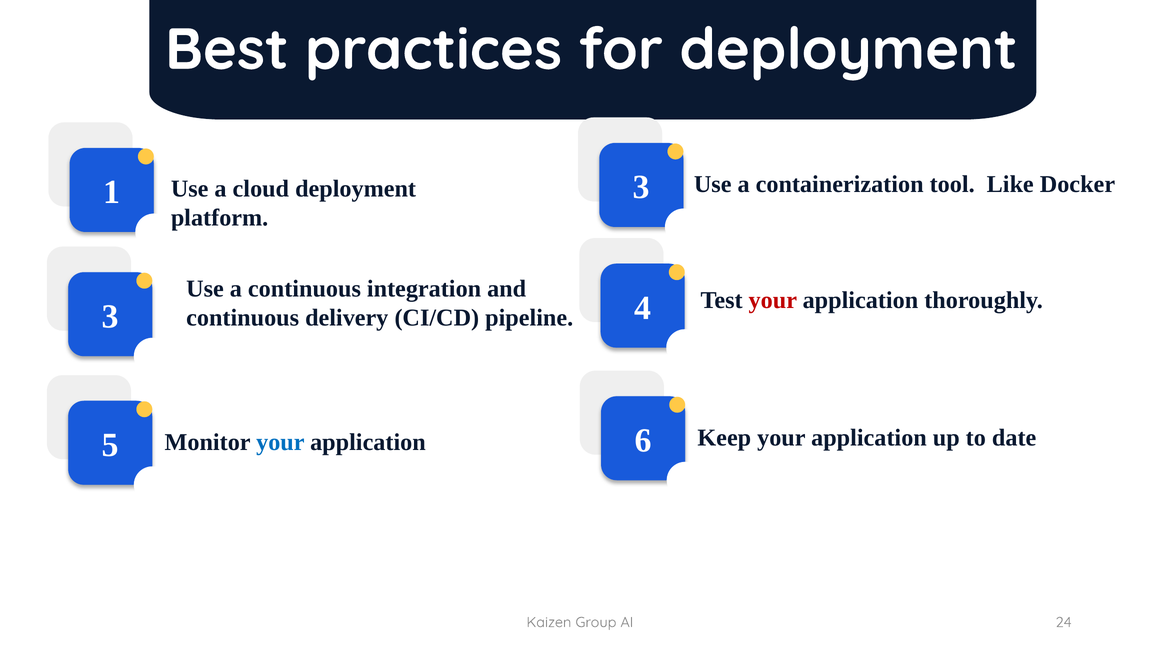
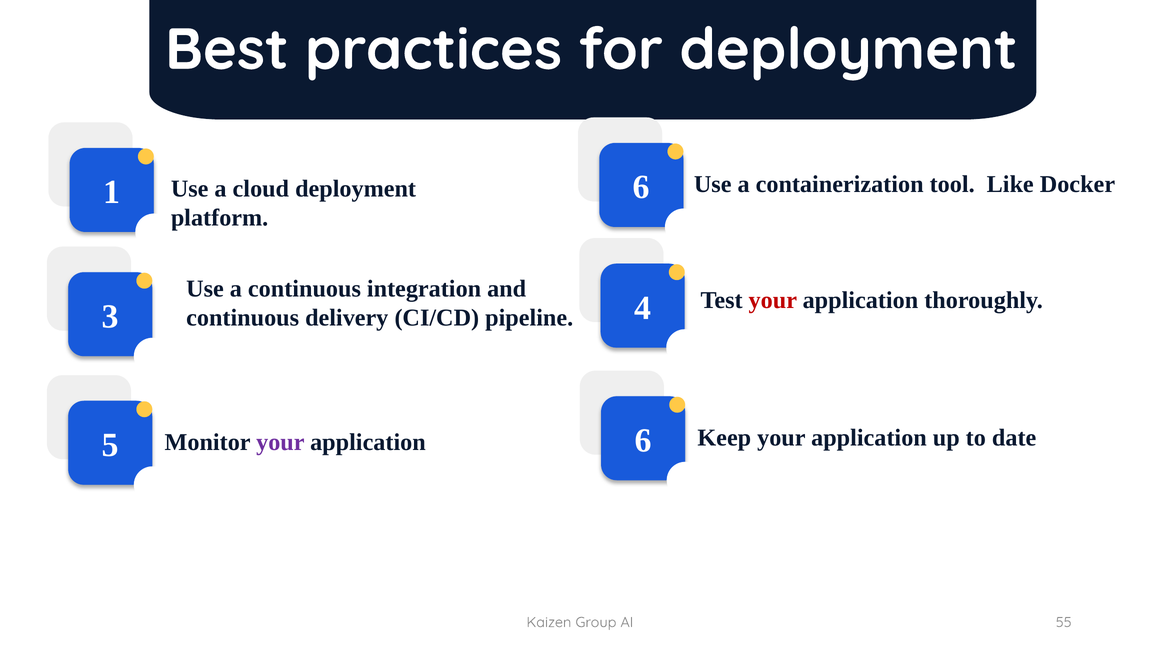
1 3: 3 -> 6 (641, 187)
your colour: blue -> purple (280, 442)
24: 24 -> 55 (1064, 623)
